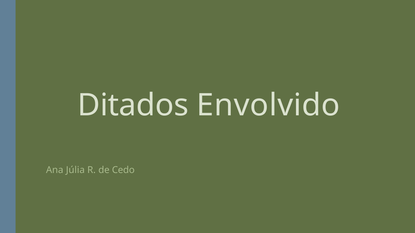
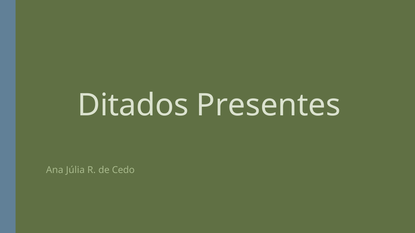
Envolvido: Envolvido -> Presentes (269, 106)
